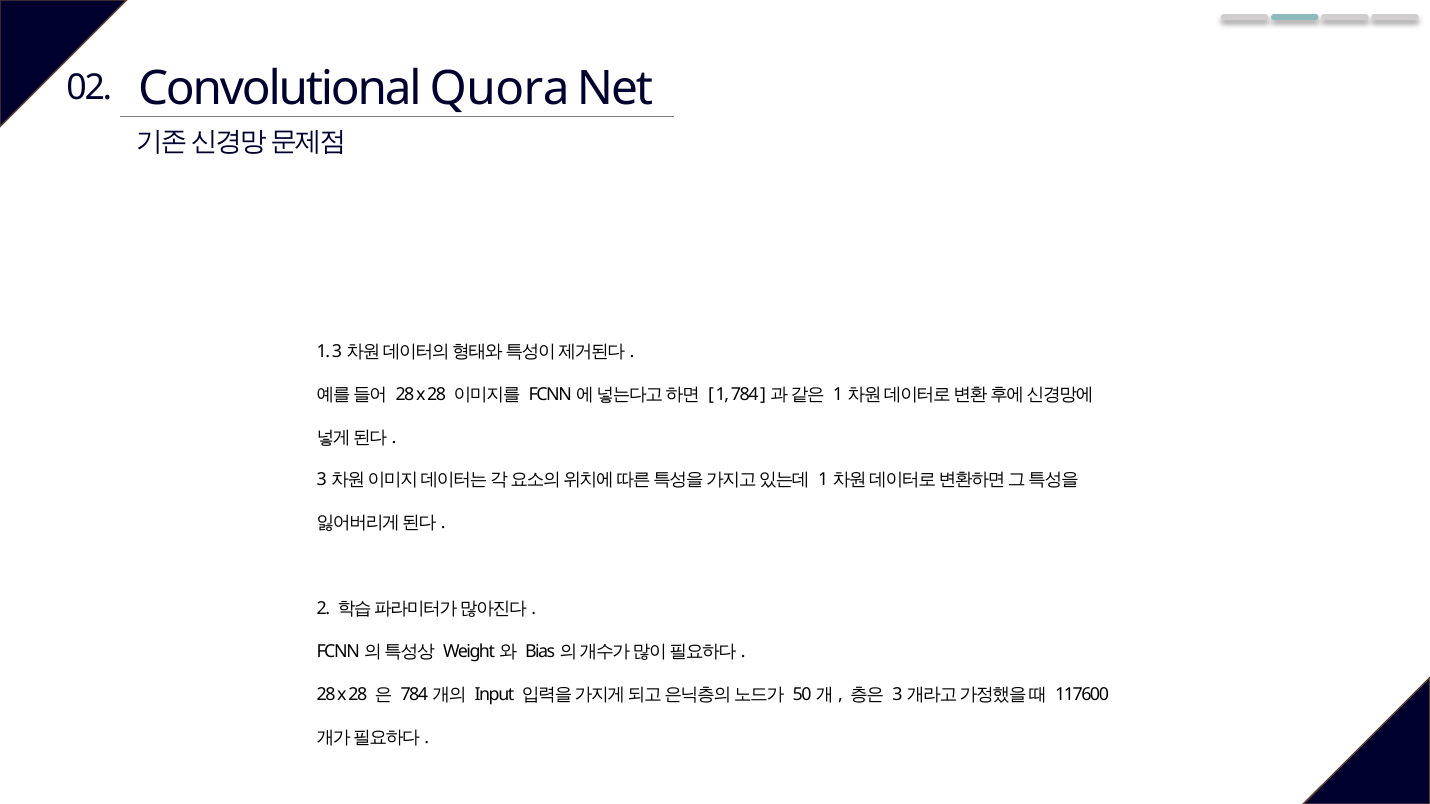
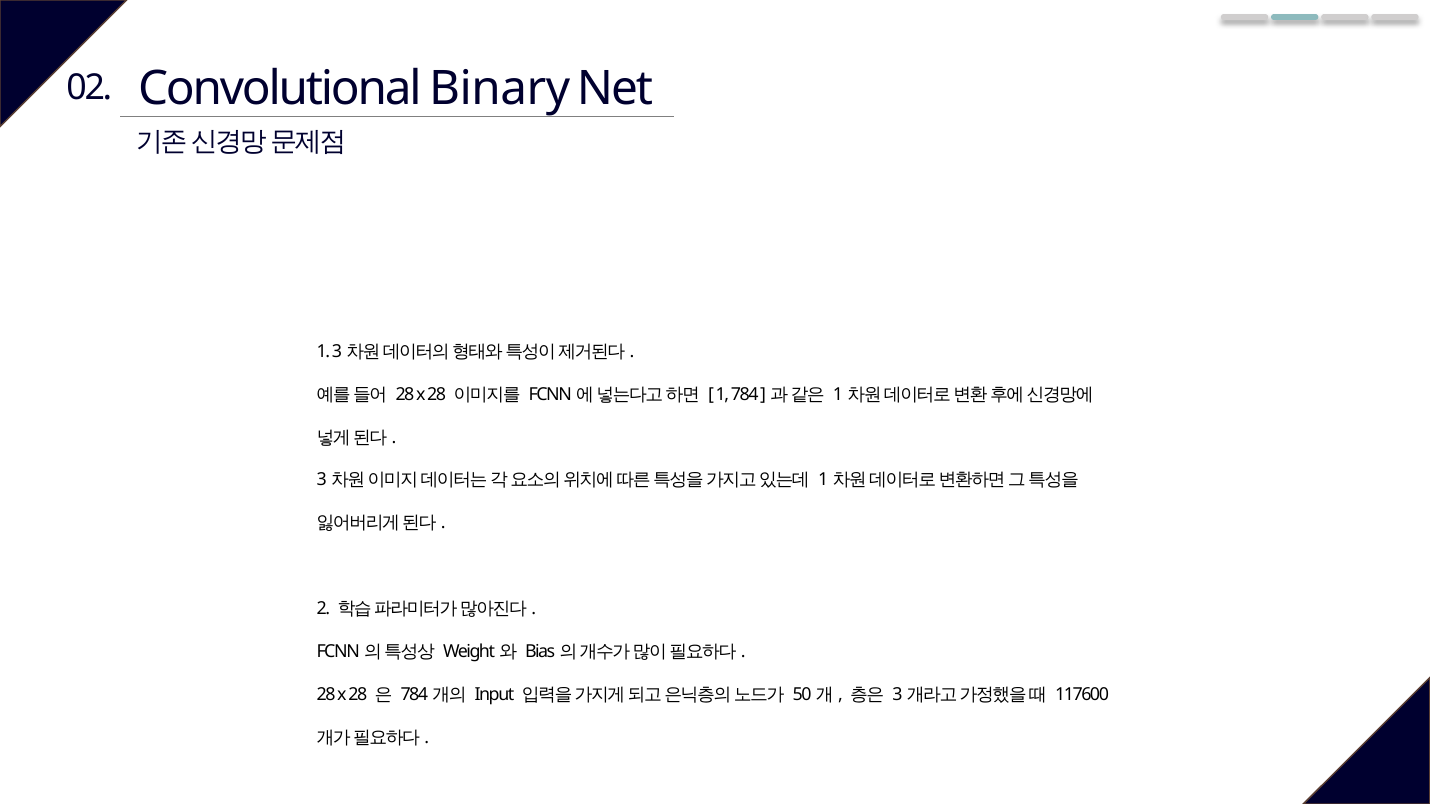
Quora: Quora -> Binary (500, 89)
